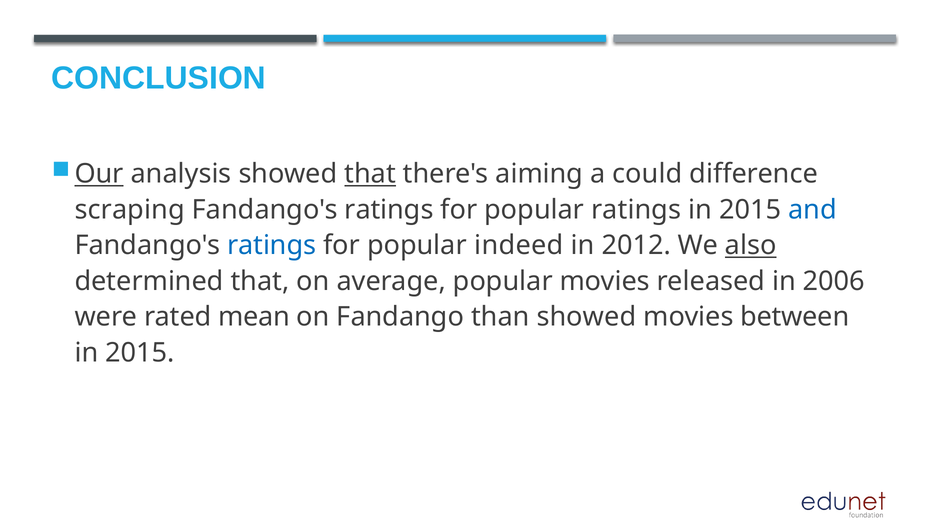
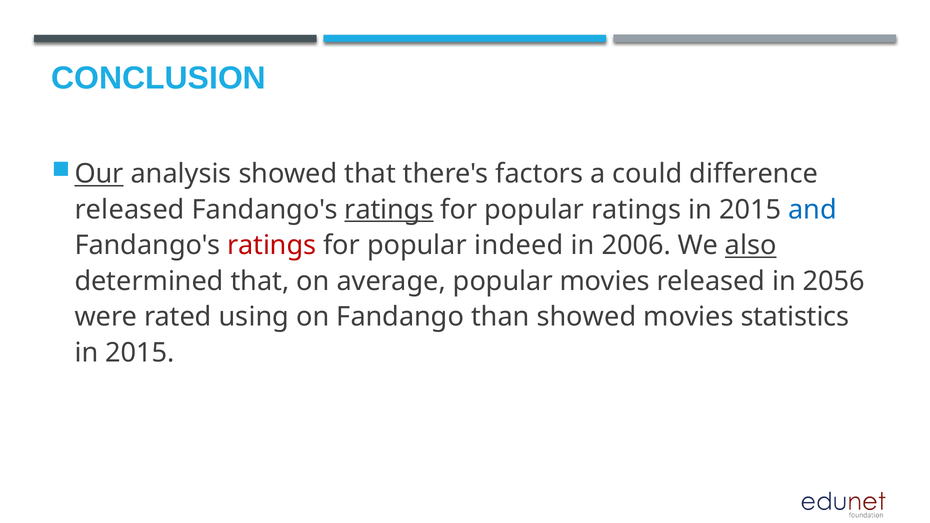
that underline: present -> none (370, 174)
aiming: aiming -> factors (539, 174)
scraping: scraping -> released (130, 210)
ratings underline: none -> present (389, 210)
ratings colour: blue -> red (272, 246)
2012: 2012 -> 2006 (636, 246)
2006: 2006 -> 2056 (834, 281)
mean: mean -> using (254, 317)
between: between -> statistics (795, 317)
